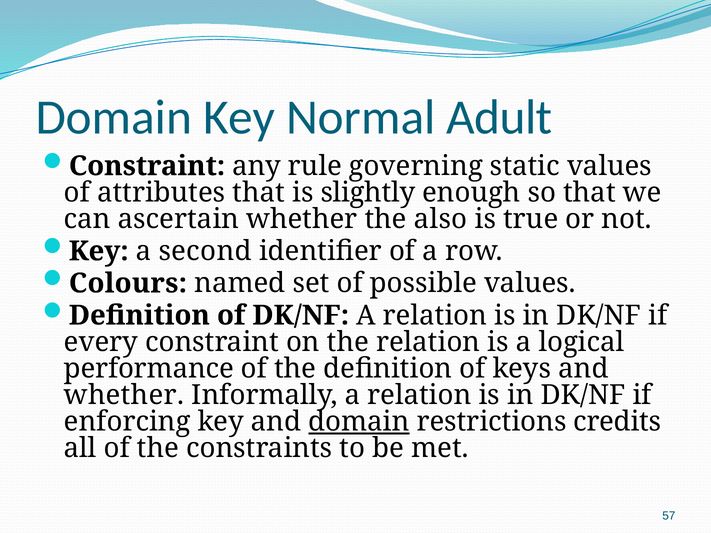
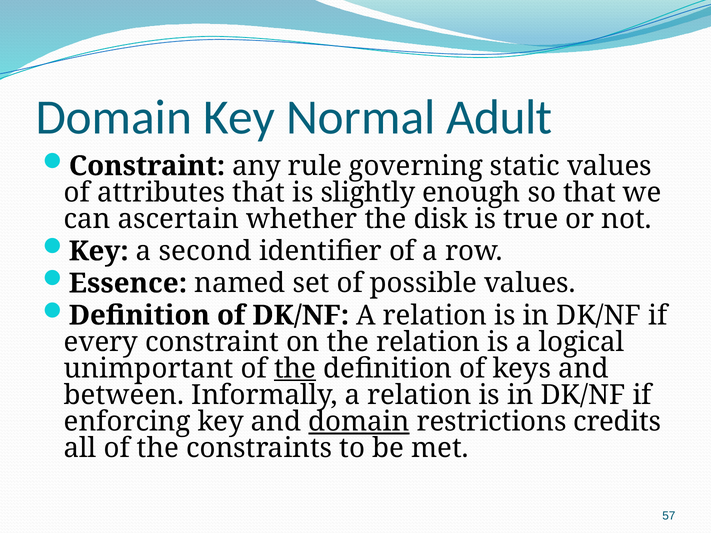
also: also -> disk (441, 219)
Colours: Colours -> Essence (128, 283)
performance: performance -> unimportant (149, 369)
the underline: none -> present (295, 369)
whether: whether -> between (124, 395)
